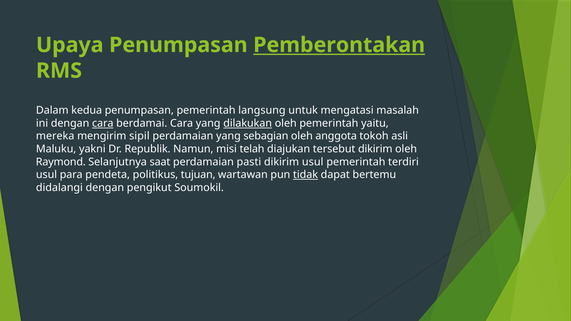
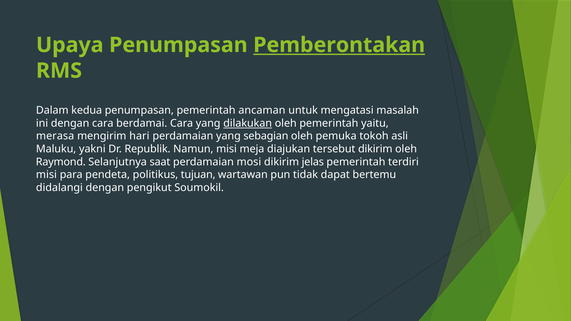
langsung: langsung -> ancaman (262, 111)
cara underline: present -> none (103, 123)
mereka: mereka -> merasa (55, 136)
sipil: sipil -> hari (139, 136)
anggota: anggota -> pemuka (336, 136)
telah: telah -> meja (252, 149)
pasti: pasti -> mosi (249, 162)
dikirim usul: usul -> jelas (313, 162)
usul: usul -> misi (46, 175)
tidak underline: present -> none (306, 175)
